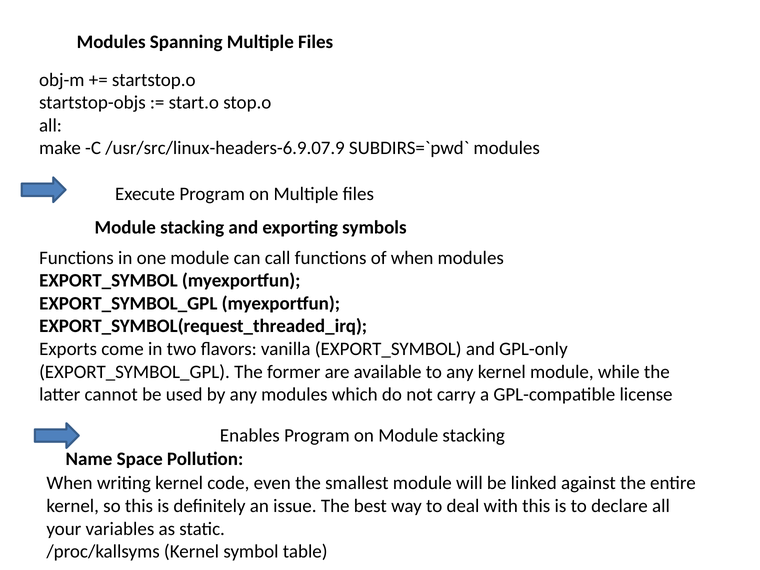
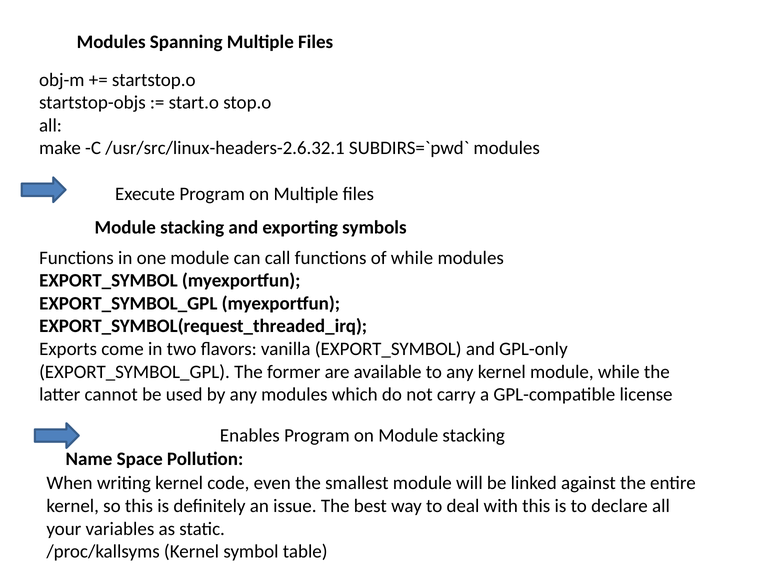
/usr/src/linux-headers-6.9.07.9: /usr/src/linux-headers-6.9.07.9 -> /usr/src/linux-headers-2.6.32.1 (225, 148)
of when: when -> while (412, 258)
